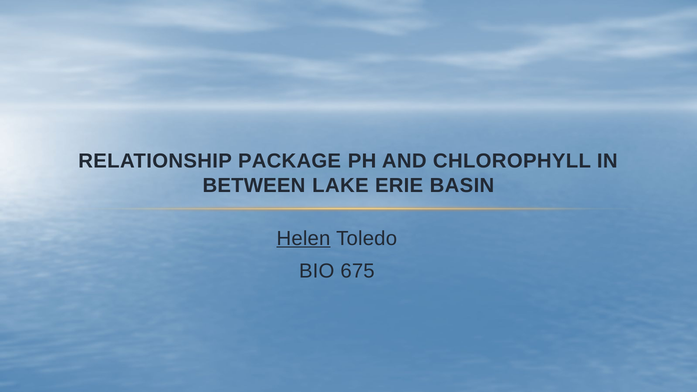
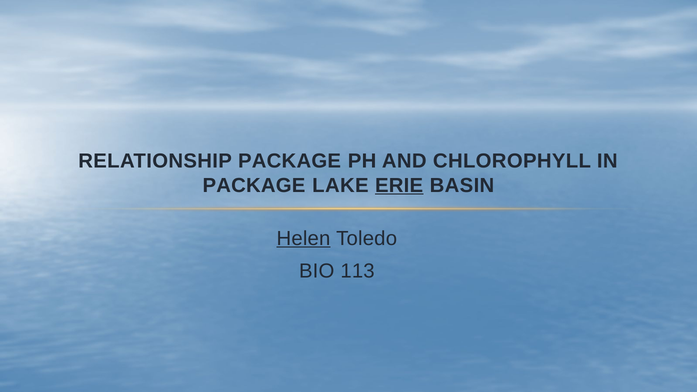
BETWEEN: BETWEEN -> PACKAGE (254, 185)
ERIE underline: none -> present (399, 185)
675: 675 -> 113 (358, 271)
